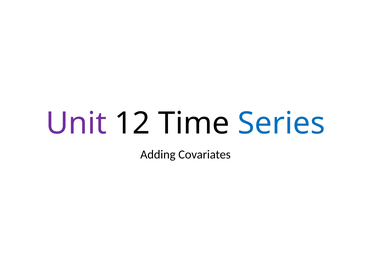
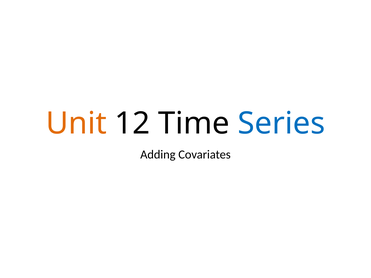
Unit colour: purple -> orange (76, 124)
